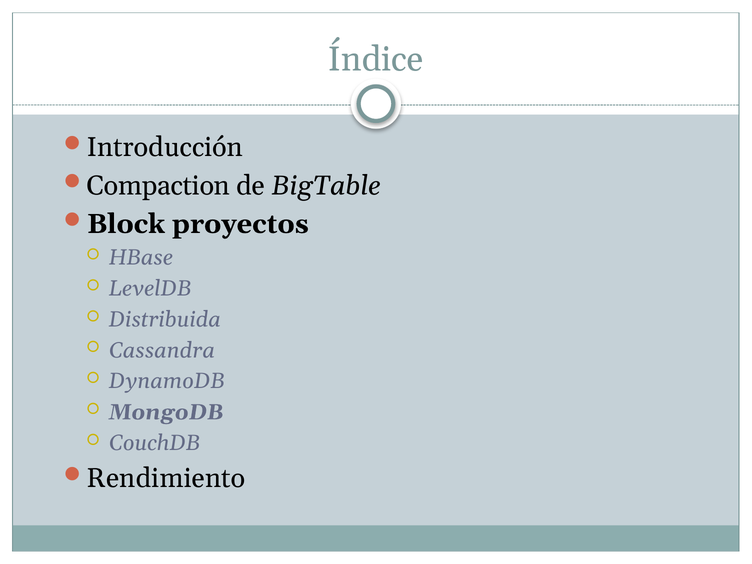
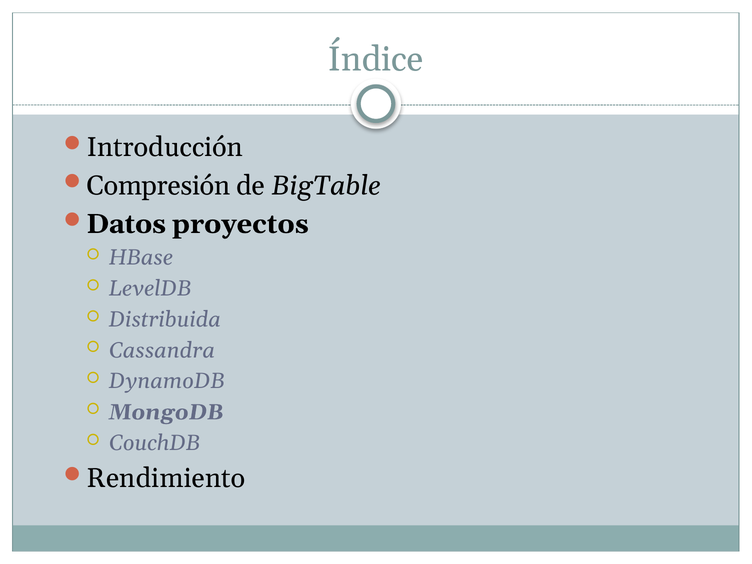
Compaction: Compaction -> Compresión (158, 186)
Block: Block -> Datos (126, 224)
